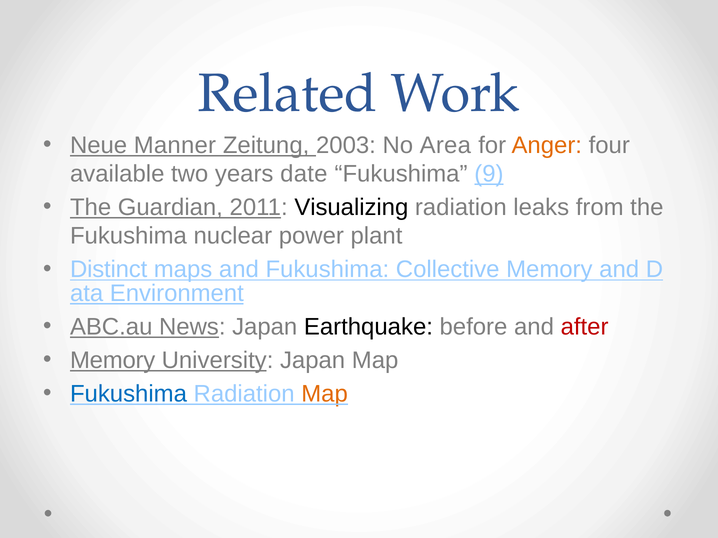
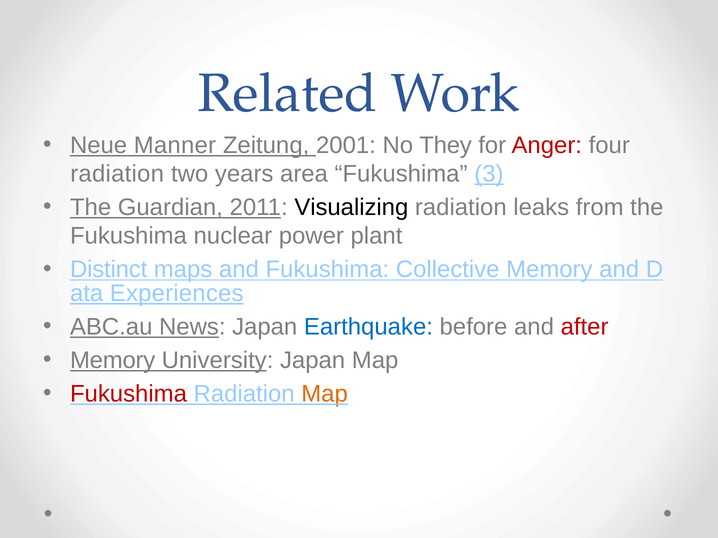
2003: 2003 -> 2001 (346, 145)
Area: Area -> They (446, 145)
Anger colour: orange -> red (547, 145)
available: available -> radiation (117, 174)
date: date -> area (304, 174)
9: 9 -> 3 (489, 174)
Environment: Environment -> Experiences (177, 294)
Earthquake colour: black -> blue (368, 327)
Fukushima colour: blue -> red (128, 394)
